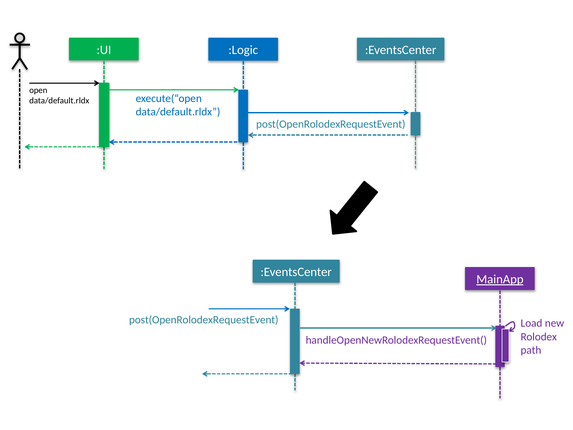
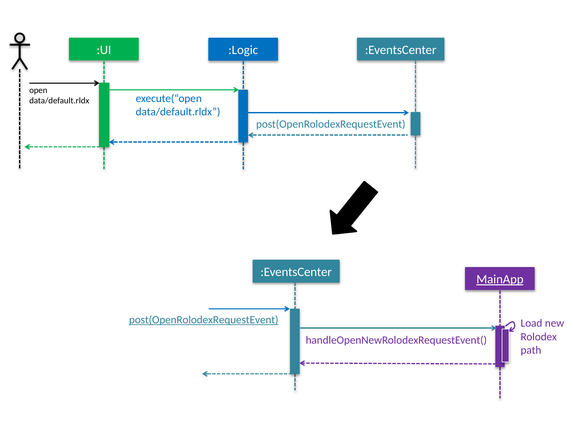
post(OpenRolodexRequestEvent underline: none -> present (204, 320)
